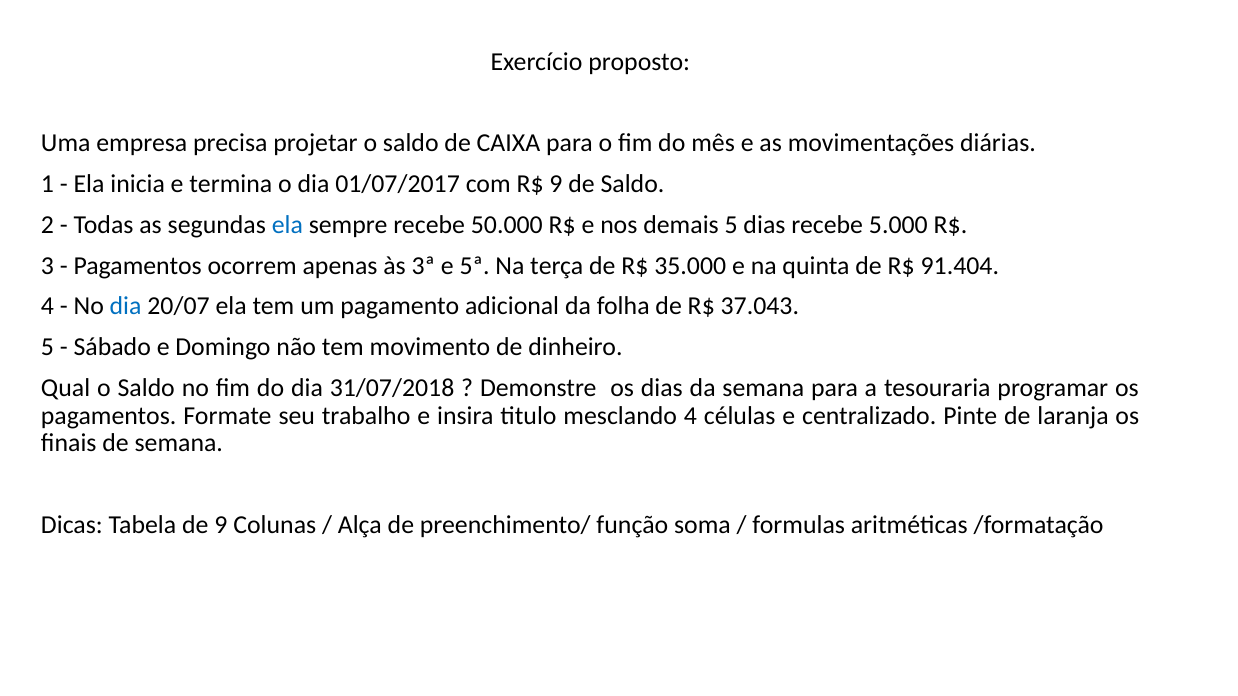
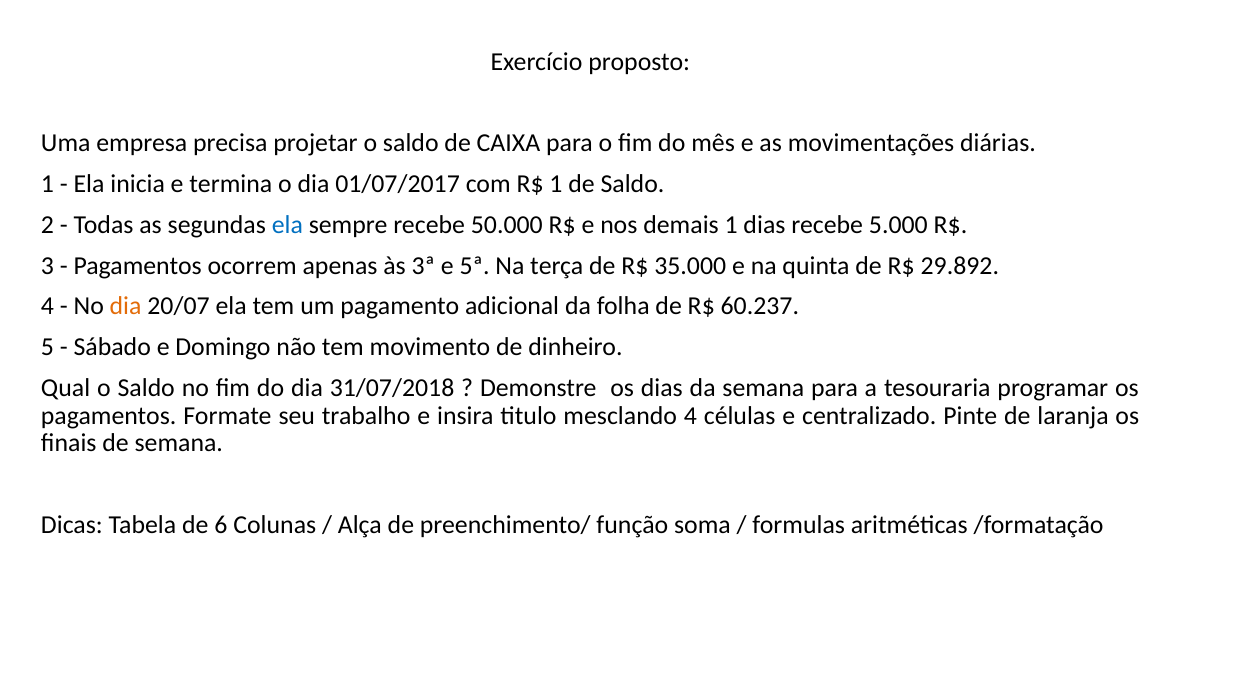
R$ 9: 9 -> 1 (556, 184)
demais 5: 5 -> 1 (731, 225)
91.404: 91.404 -> 29.892 (960, 266)
dia colour: blue -> orange (126, 306)
37.043: 37.043 -> 60.237 (760, 306)
de 9: 9 -> 6 (221, 525)
